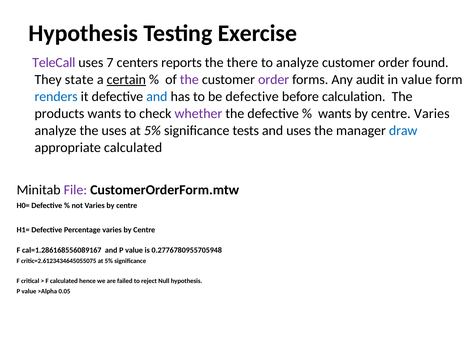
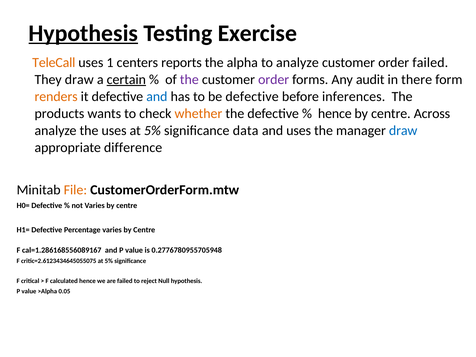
Hypothesis underline: none -> present (83, 33)
TeleCall colour: purple -> orange (54, 63)
7: 7 -> 1 (110, 63)
there: there -> alpha (242, 63)
order found: found -> failed (430, 63)
They state: state -> draw (79, 80)
in value: value -> there (417, 80)
renders colour: blue -> orange (56, 97)
calculation: calculation -> inferences (354, 97)
whether colour: purple -> orange (198, 114)
wants: wants -> hence (335, 114)
centre Varies: Varies -> Across (432, 114)
tests: tests -> data (246, 131)
appropriate calculated: calculated -> difference (133, 148)
File colour: purple -> orange (75, 190)
